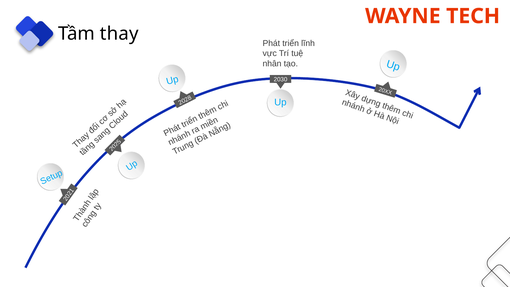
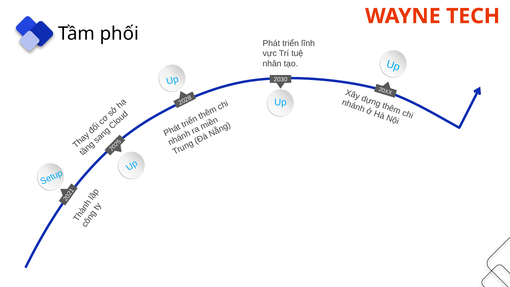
thay: thay -> phối (119, 34)
